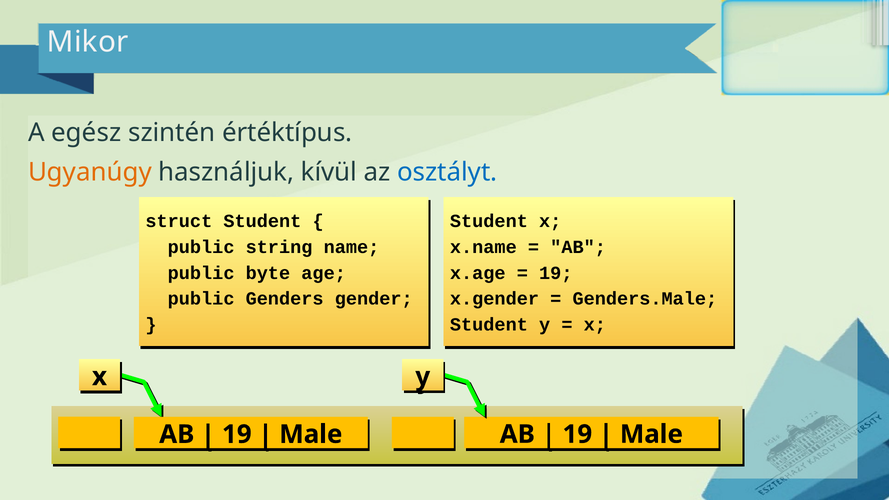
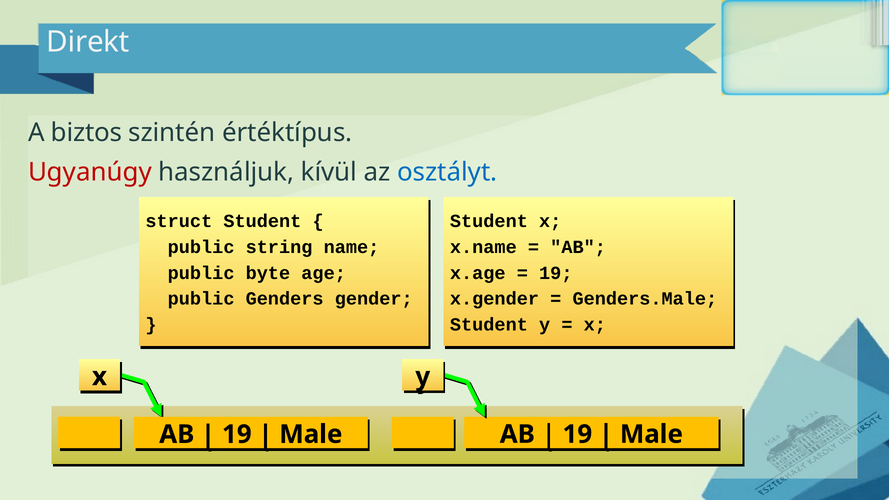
Mikor: Mikor -> Direkt (88, 42)
egész: egész -> biztos (86, 133)
Ugyanúgy colour: orange -> red (90, 172)
